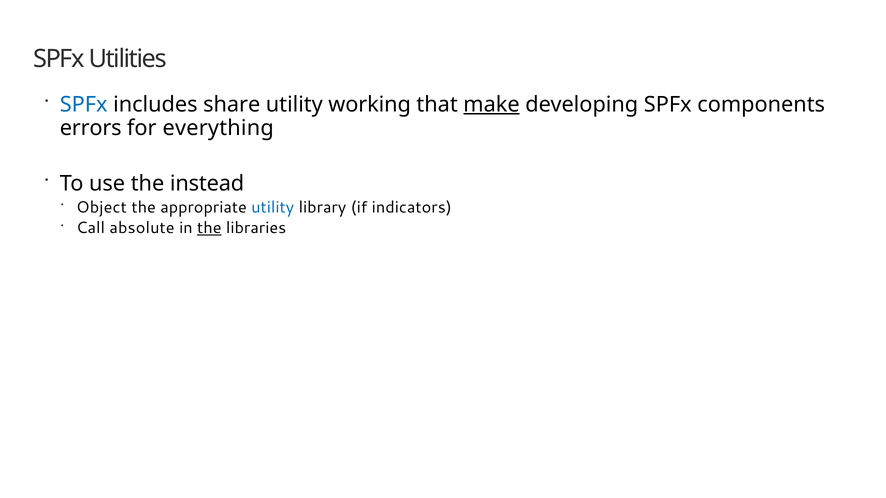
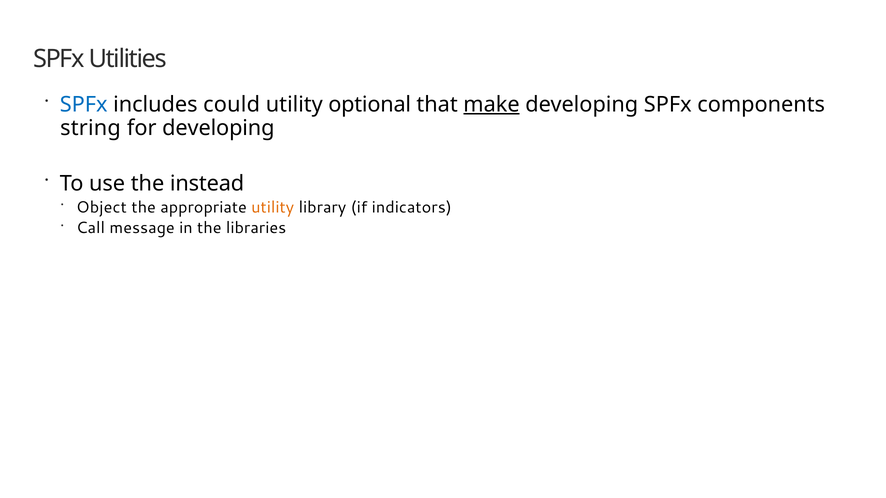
share: share -> could (232, 105)
working: working -> optional (370, 105)
errors: errors -> string (90, 128)
for everything: everything -> developing (218, 128)
utility colour: blue -> orange (273, 207)
absolute: absolute -> message (142, 228)
the underline: present -> none (209, 228)
